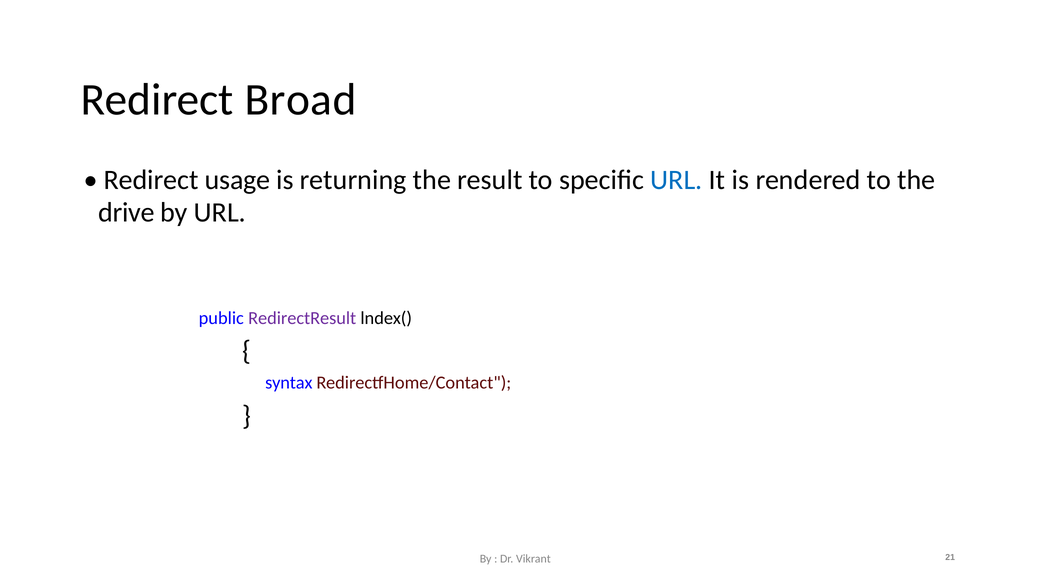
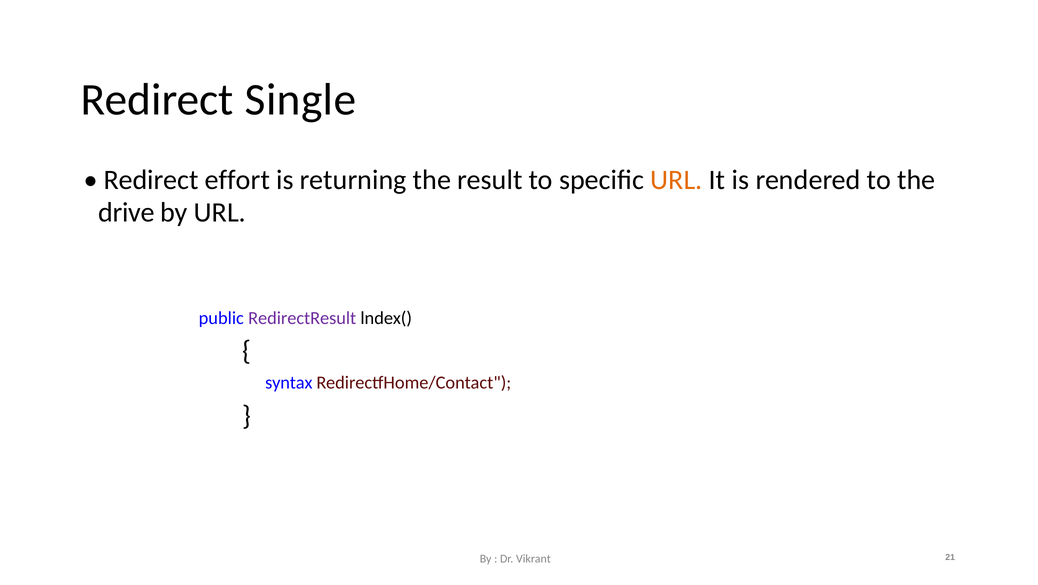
Broad: Broad -> Single (301, 100)
usage: usage -> effort (237, 180)
URL colour: blue -> orange (676, 180)
